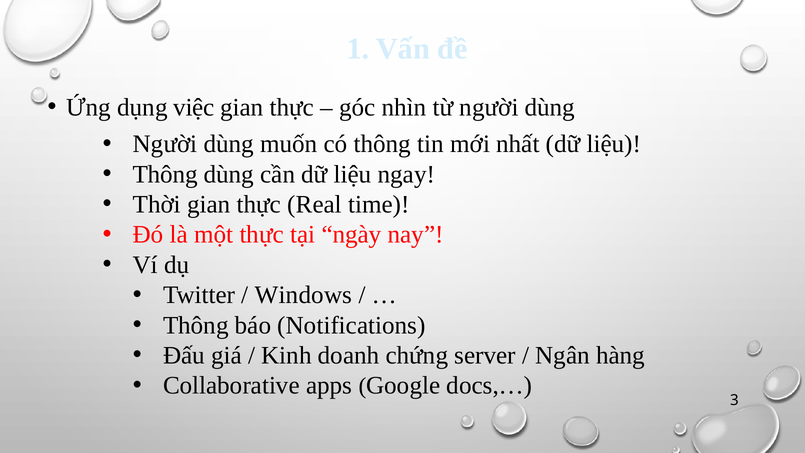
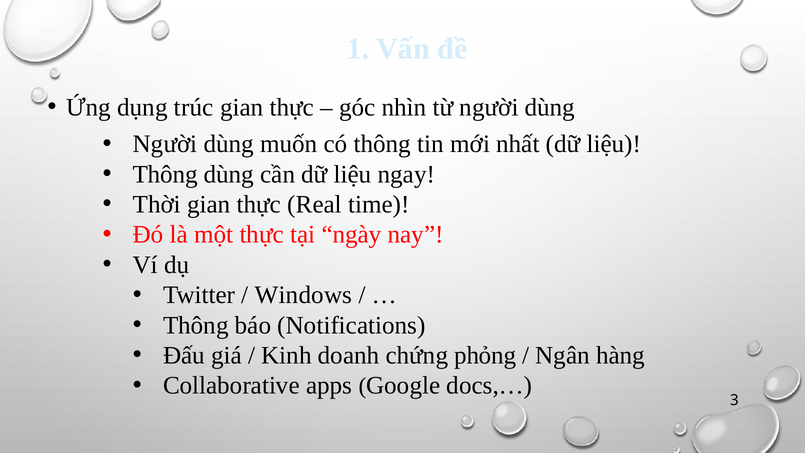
việc: việc -> trúc (194, 107)
server: server -> phỏng (485, 355)
